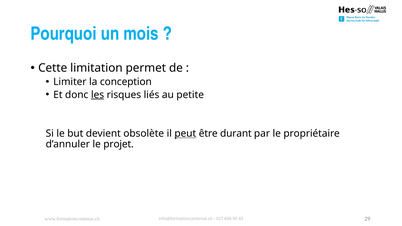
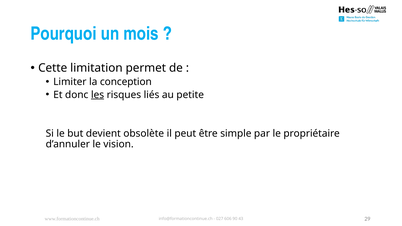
peut underline: present -> none (185, 134)
durant: durant -> simple (236, 134)
projet: projet -> vision (119, 144)
